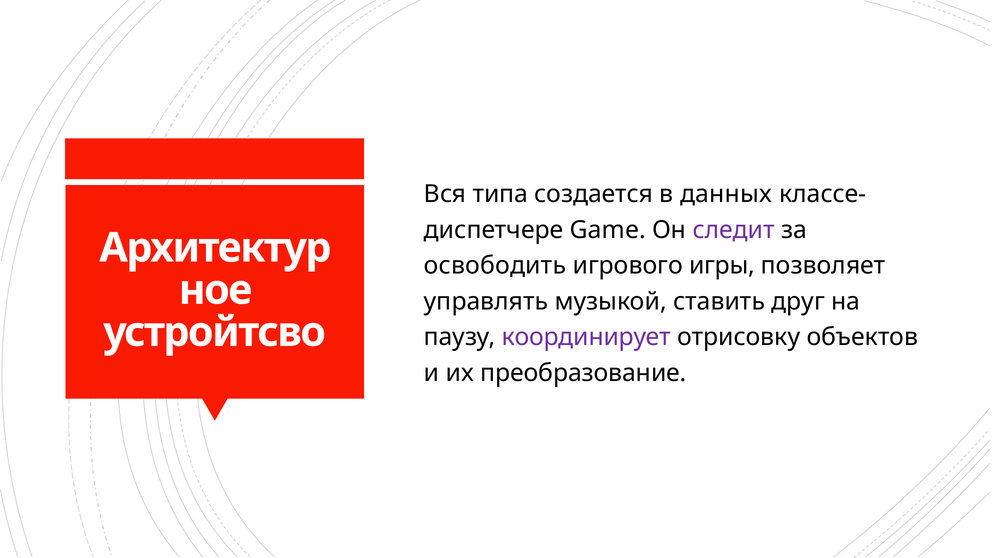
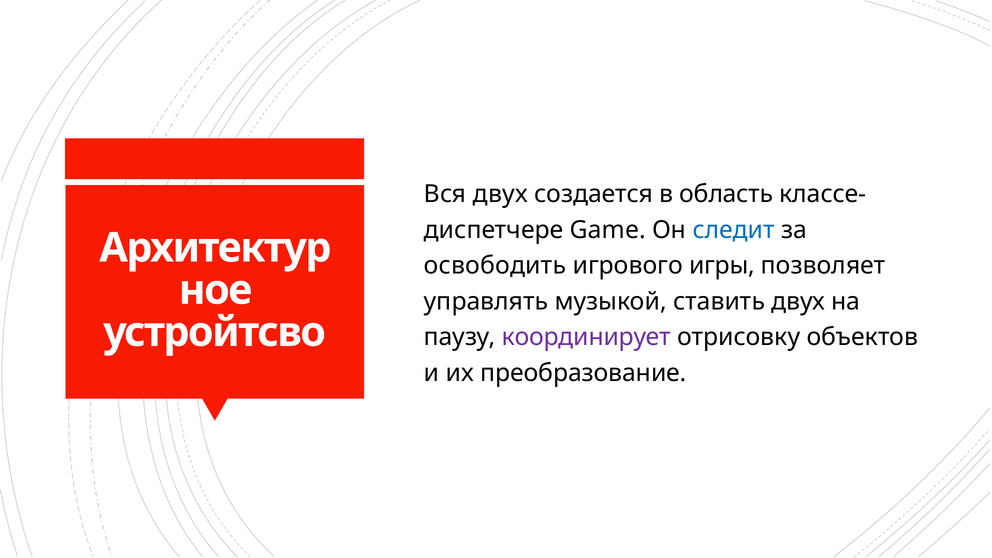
Вся типа: типа -> двух (500, 194)
данных: данных -> область (726, 194)
следит colour: purple -> blue (734, 230)
ставить друг: друг -> двух (798, 301)
